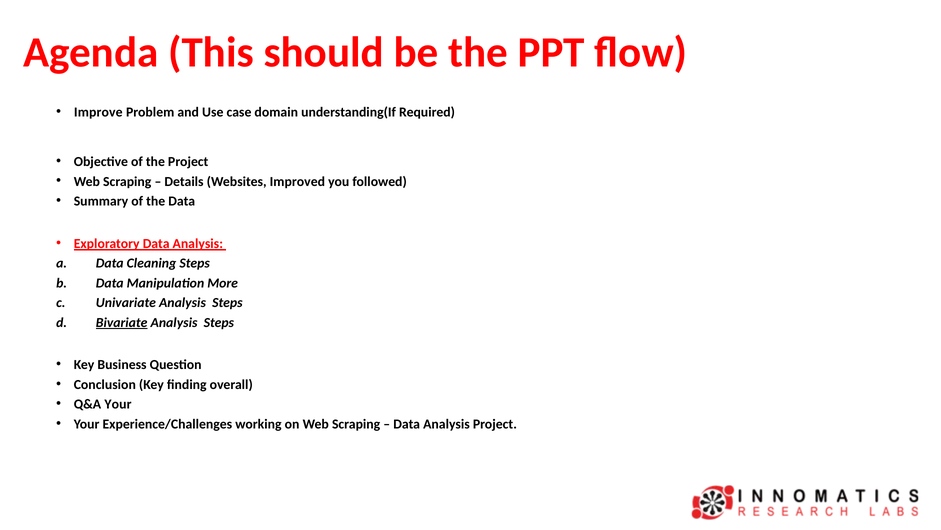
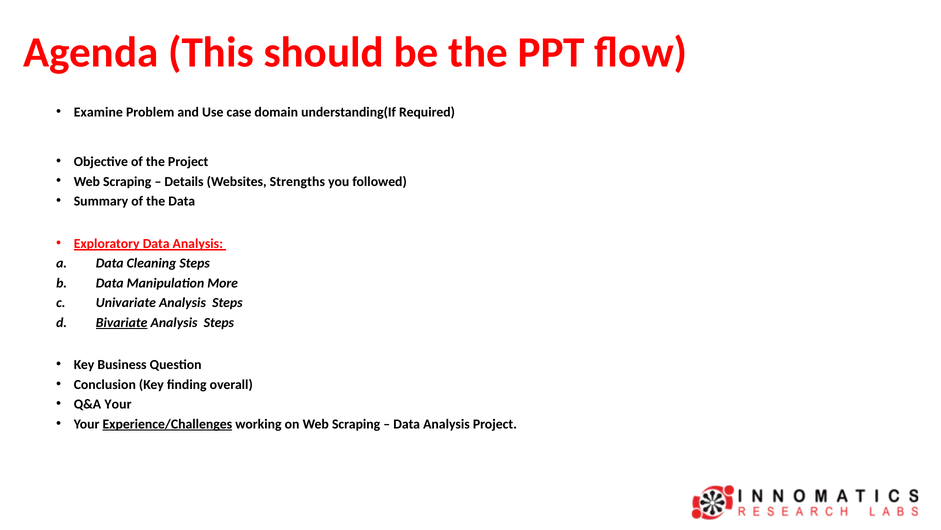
Improve: Improve -> Examine (98, 112)
Improved: Improved -> Strengths (297, 181)
Experience/Challenges underline: none -> present (167, 424)
